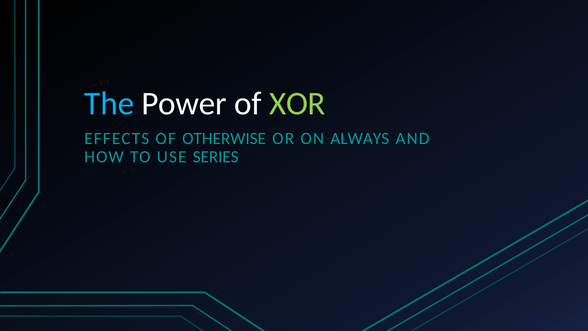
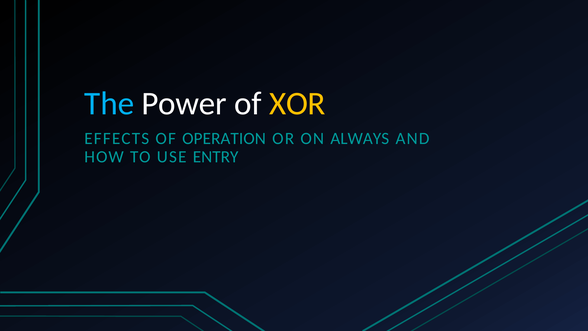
XOR colour: light green -> yellow (297, 104)
OTHERWISE: OTHERWISE -> OPERATION (224, 138)
SERIES: SERIES -> ENTRY (216, 157)
